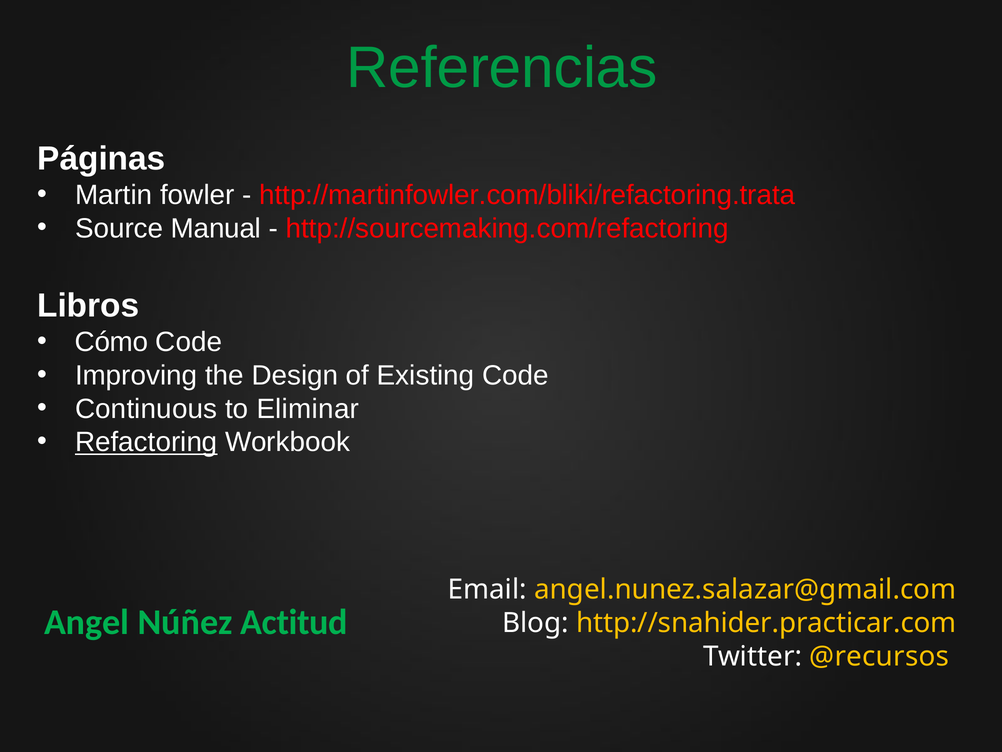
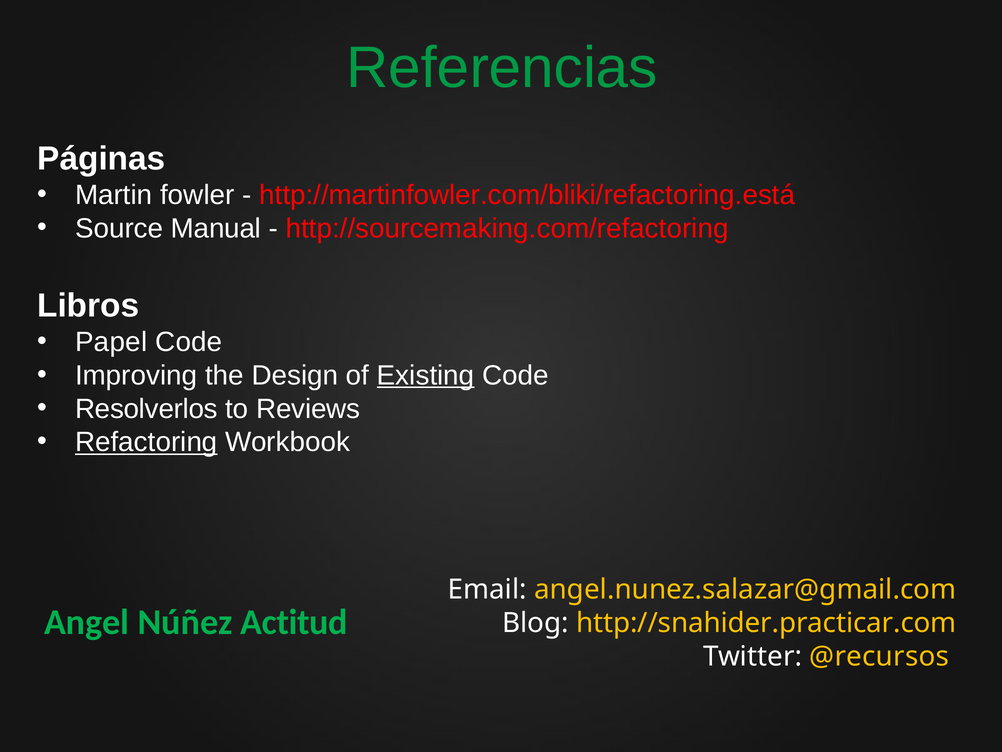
http://martinfowler.com/bliki/refactoring.trata: http://martinfowler.com/bliki/refactoring.trata -> http://martinfowler.com/bliki/refactoring.está (527, 195)
Cómo: Cómo -> Papel (111, 342)
Existing underline: none -> present (426, 375)
Continuous: Continuous -> Resolverlos (146, 409)
Eliminar: Eliminar -> Reviews (308, 409)
